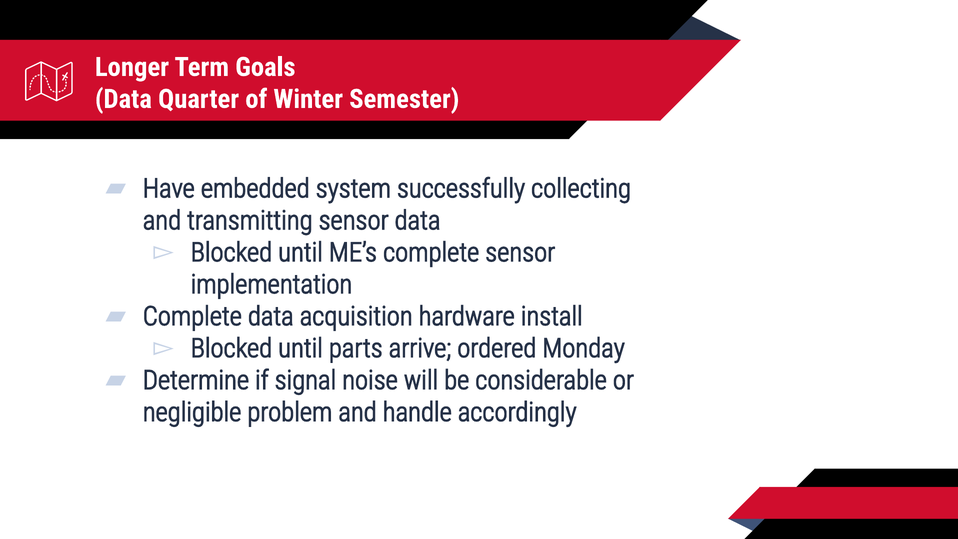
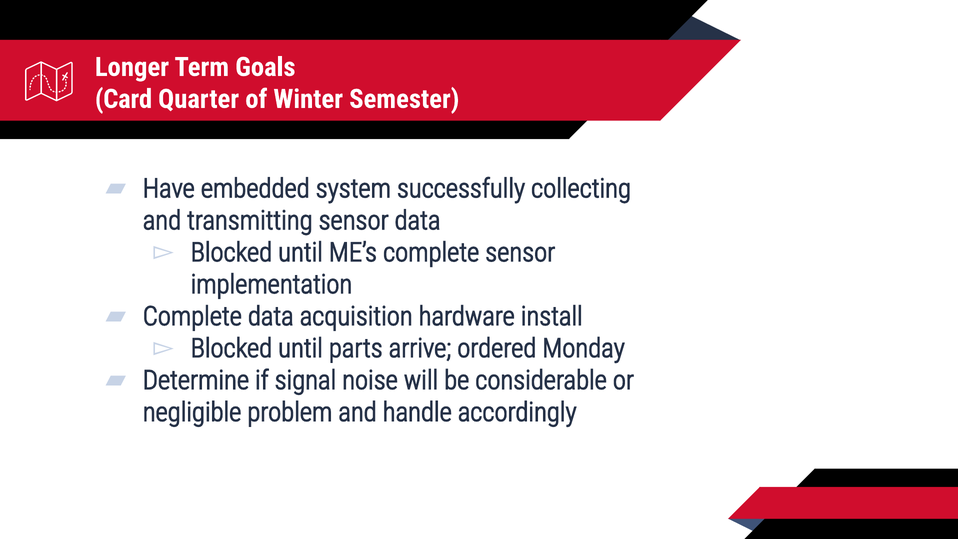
Data: Data -> Card (124, 99)
